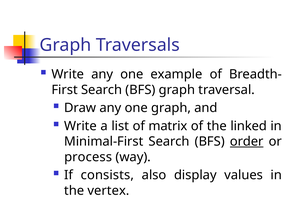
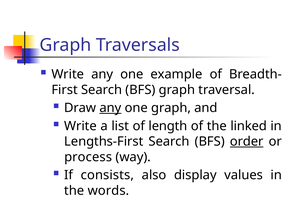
any underline: none -> present (110, 108)
matrix: matrix -> length (168, 126)
Minimal-First: Minimal-First -> Lengths-First (104, 142)
vertex: vertex -> words (108, 191)
